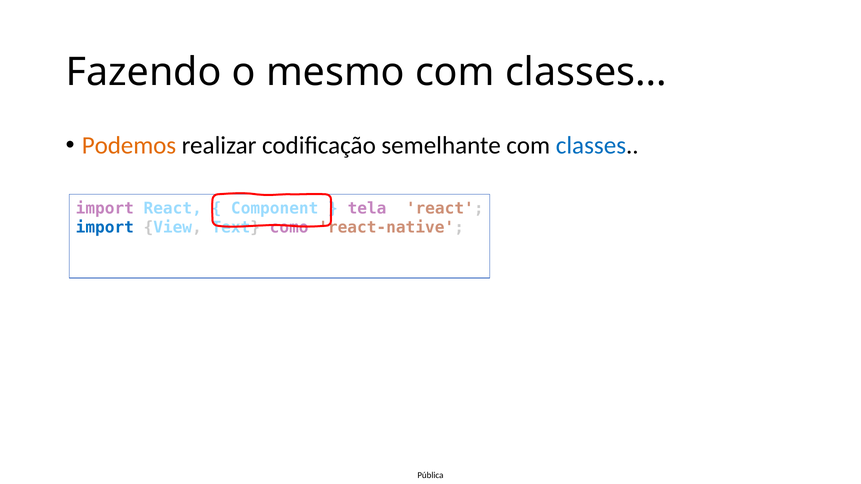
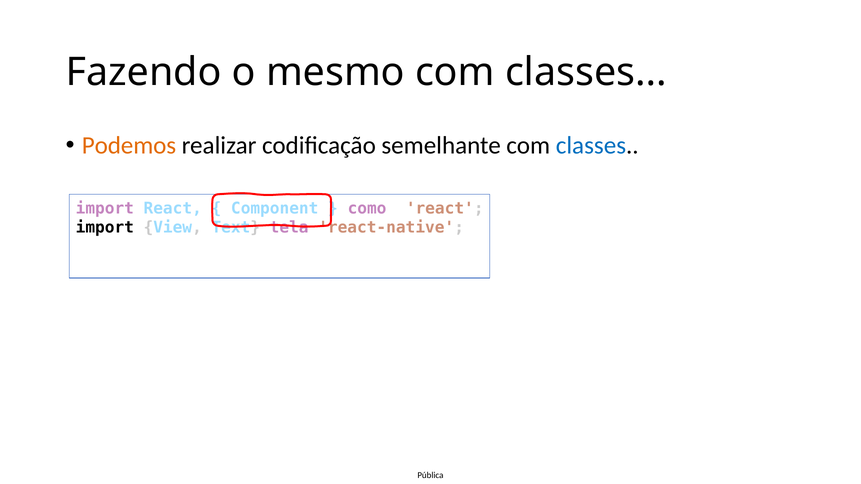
tela: tela -> como (367, 208)
import colour: blue -> black (105, 228)
como: como -> tela (289, 228)
